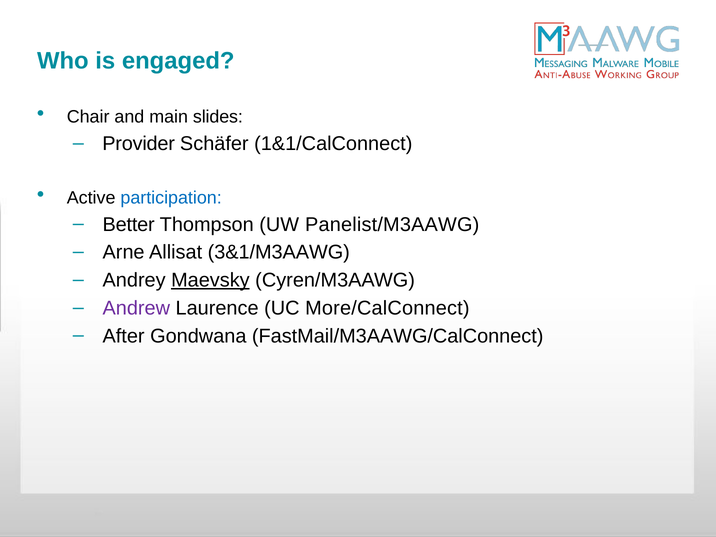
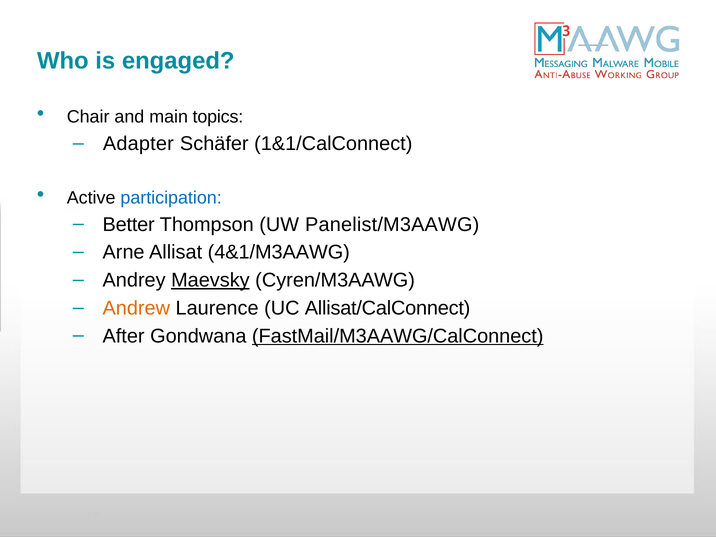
slides: slides -> topics (218, 117)
Provider: Provider -> Adapter (138, 144)
3&1/M3AAWG: 3&1/M3AAWG -> 4&1/M3AAWG (279, 252)
Andrew colour: purple -> orange (136, 308)
More/CalConnect: More/CalConnect -> Allisat/CalConnect (388, 308)
FastMail/M3AAWG/CalConnect underline: none -> present (398, 336)
